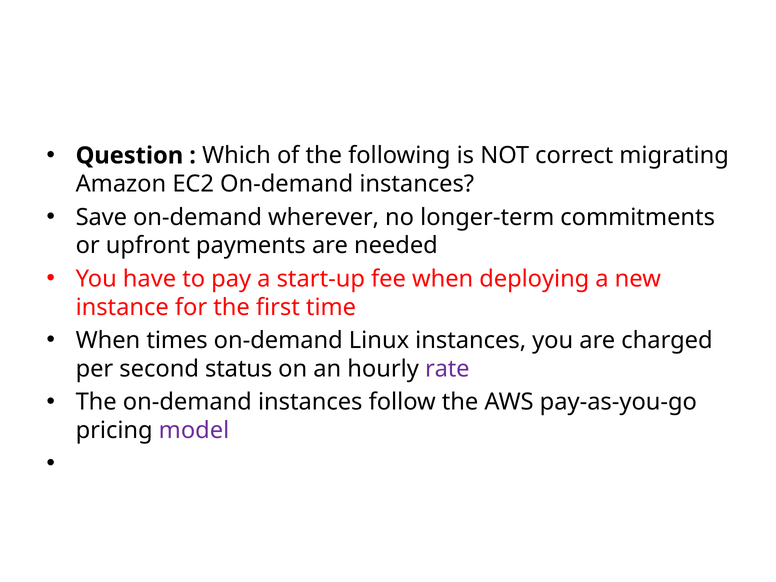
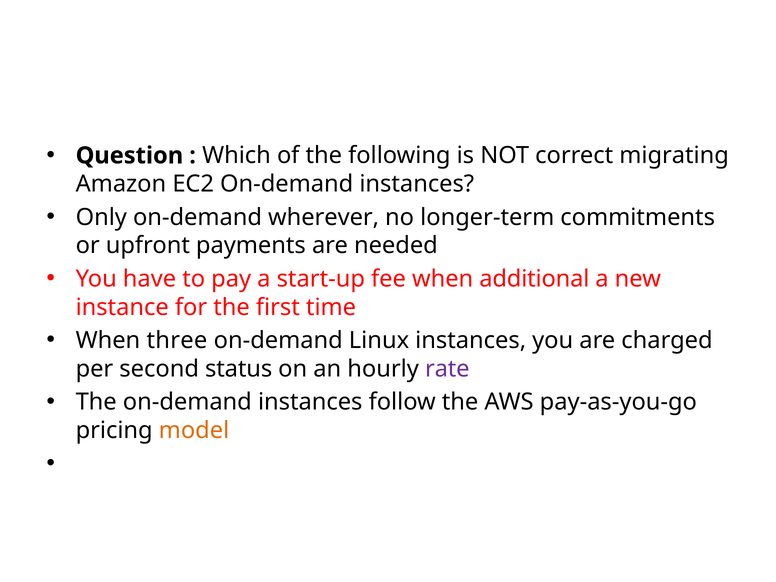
Save: Save -> Only (101, 217)
deploying: deploying -> additional (534, 279)
times: times -> three (177, 340)
model colour: purple -> orange (194, 430)
